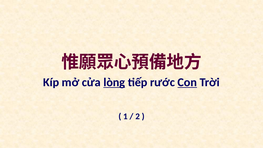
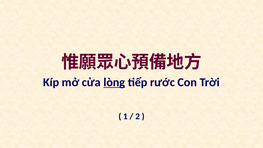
Con underline: present -> none (187, 82)
